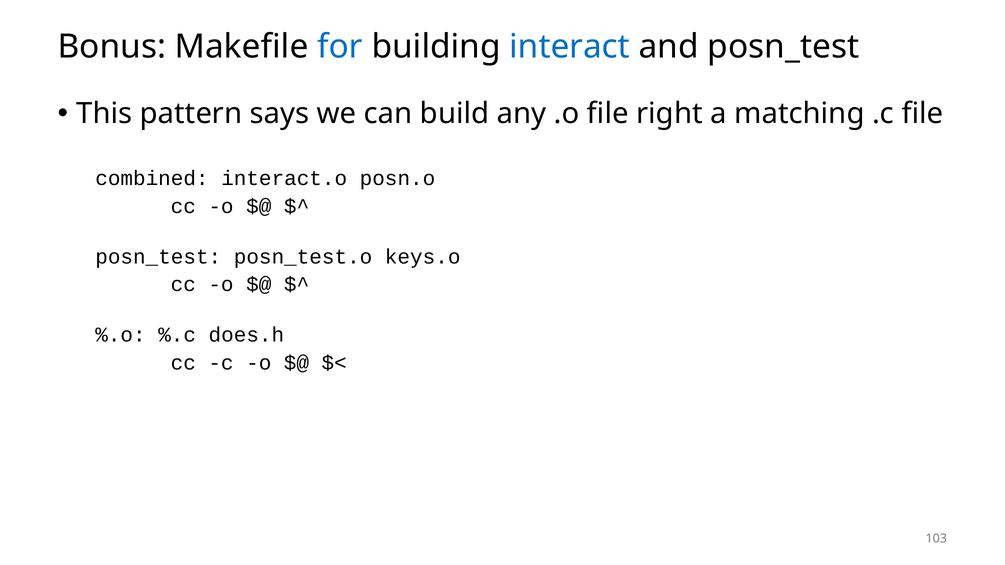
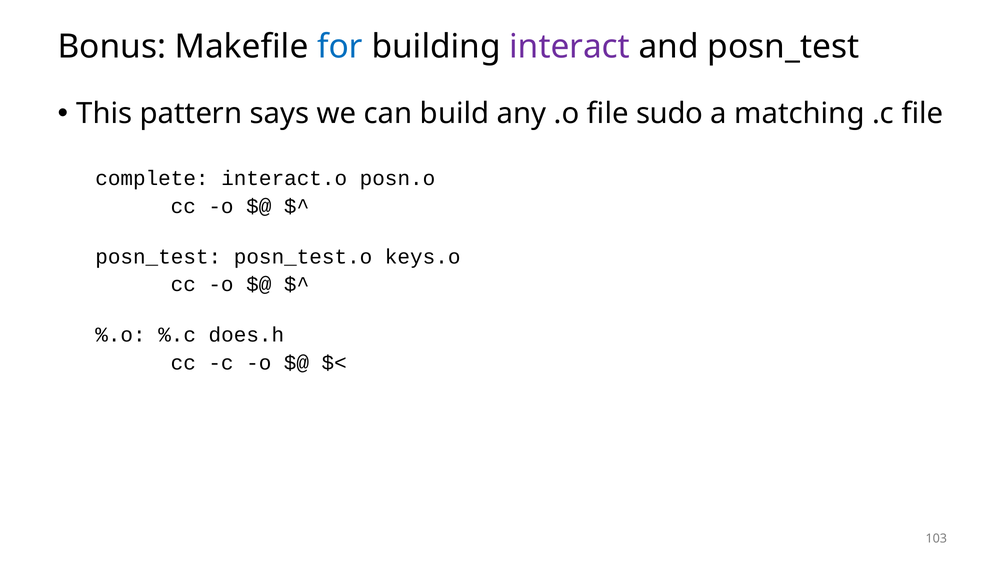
interact colour: blue -> purple (570, 47)
right: right -> sudo (670, 114)
combined: combined -> complete (152, 178)
